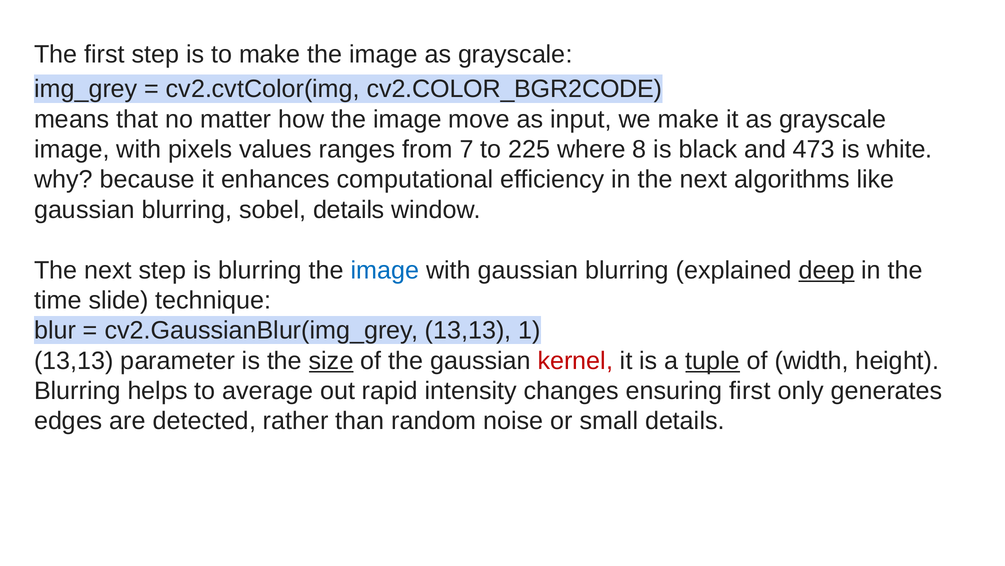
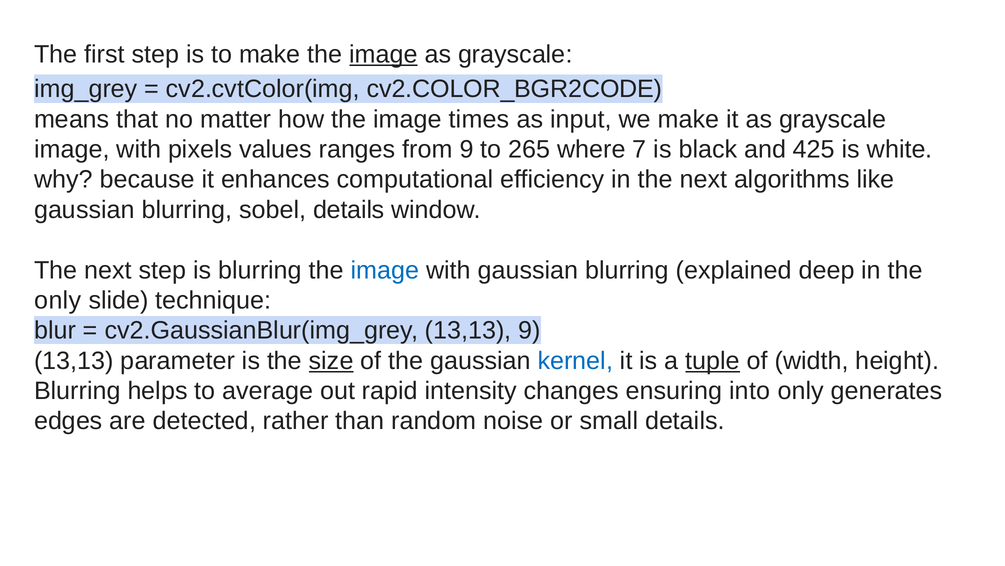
image underline: none -> present (384, 54)
move: move -> times (479, 119)
from 7: 7 -> 9 (466, 149)
225: 225 -> 265 (529, 149)
8: 8 -> 7 (639, 149)
473: 473 -> 425 (814, 149)
deep underline: present -> none (827, 270)
time: time -> only (58, 300)
13,13 1: 1 -> 9 (530, 330)
kernel colour: red -> blue (575, 360)
ensuring first: first -> into (750, 391)
